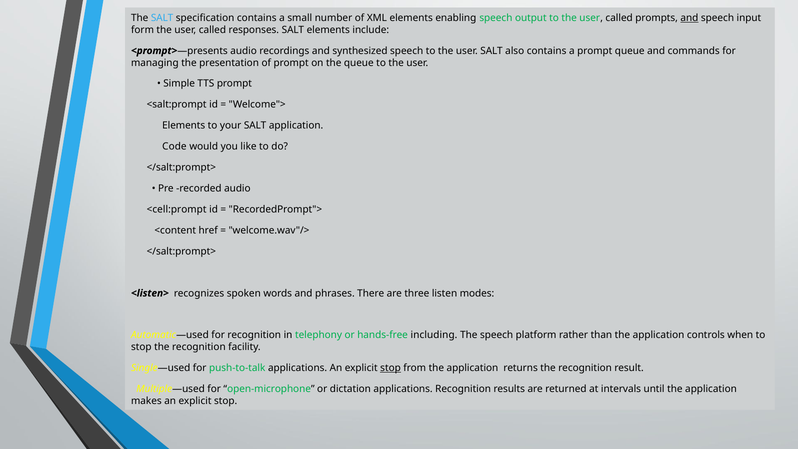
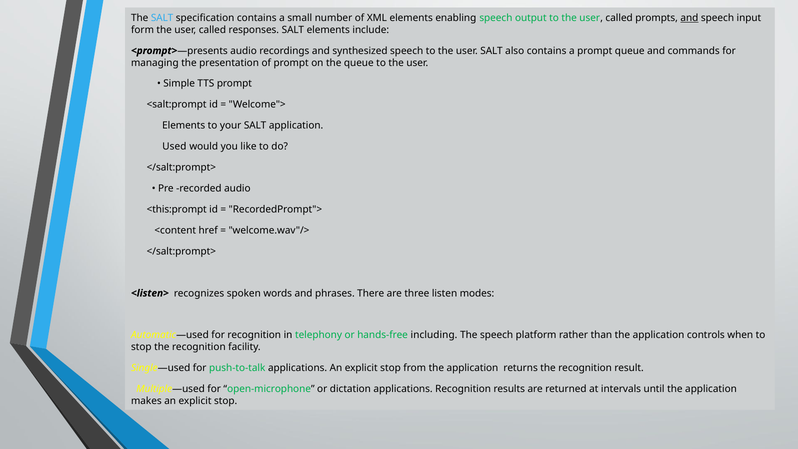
Code: Code -> Used (174, 146)
<cell:prompt: <cell:prompt -> <this:prompt (177, 209)
stop underline: present -> none (391, 368)
